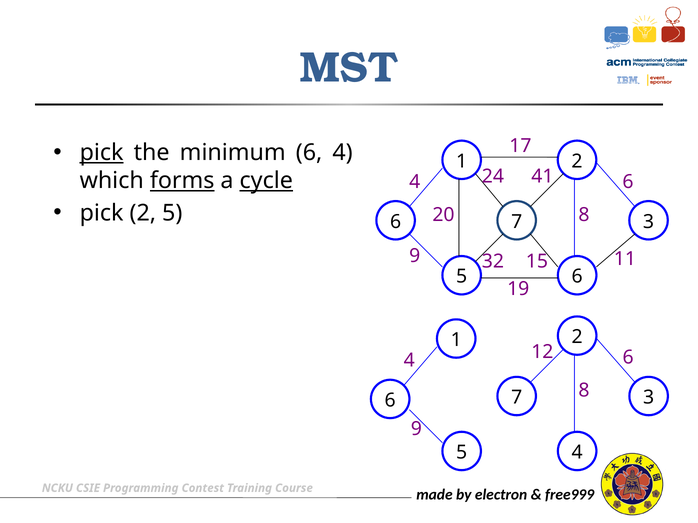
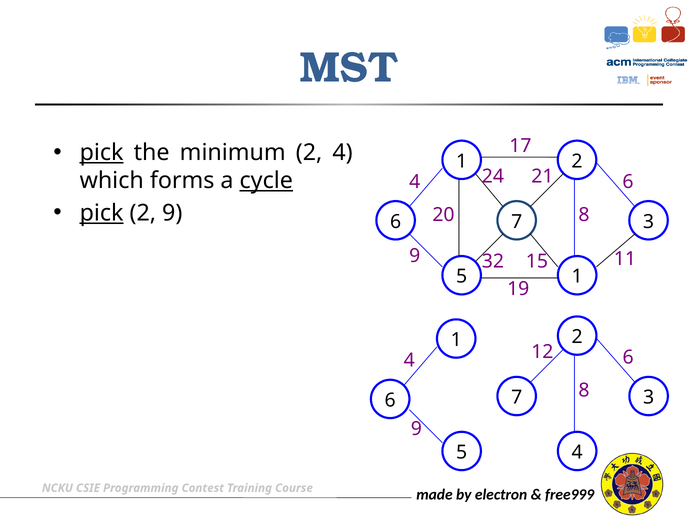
minimum 6: 6 -> 2 (309, 153)
41: 41 -> 21 (542, 176)
forms underline: present -> none (182, 181)
pick underline: none -> present (102, 213)
2 5: 5 -> 9 (172, 213)
5 6: 6 -> 1 (577, 277)
